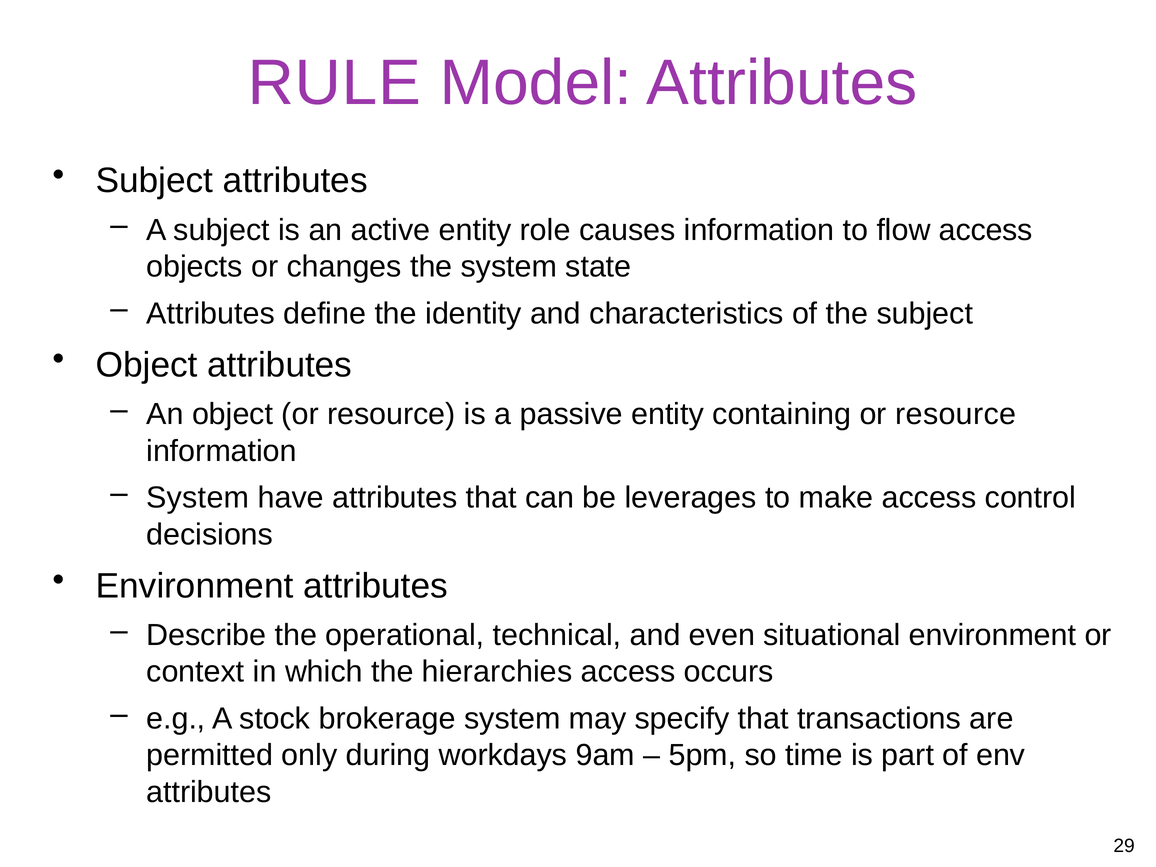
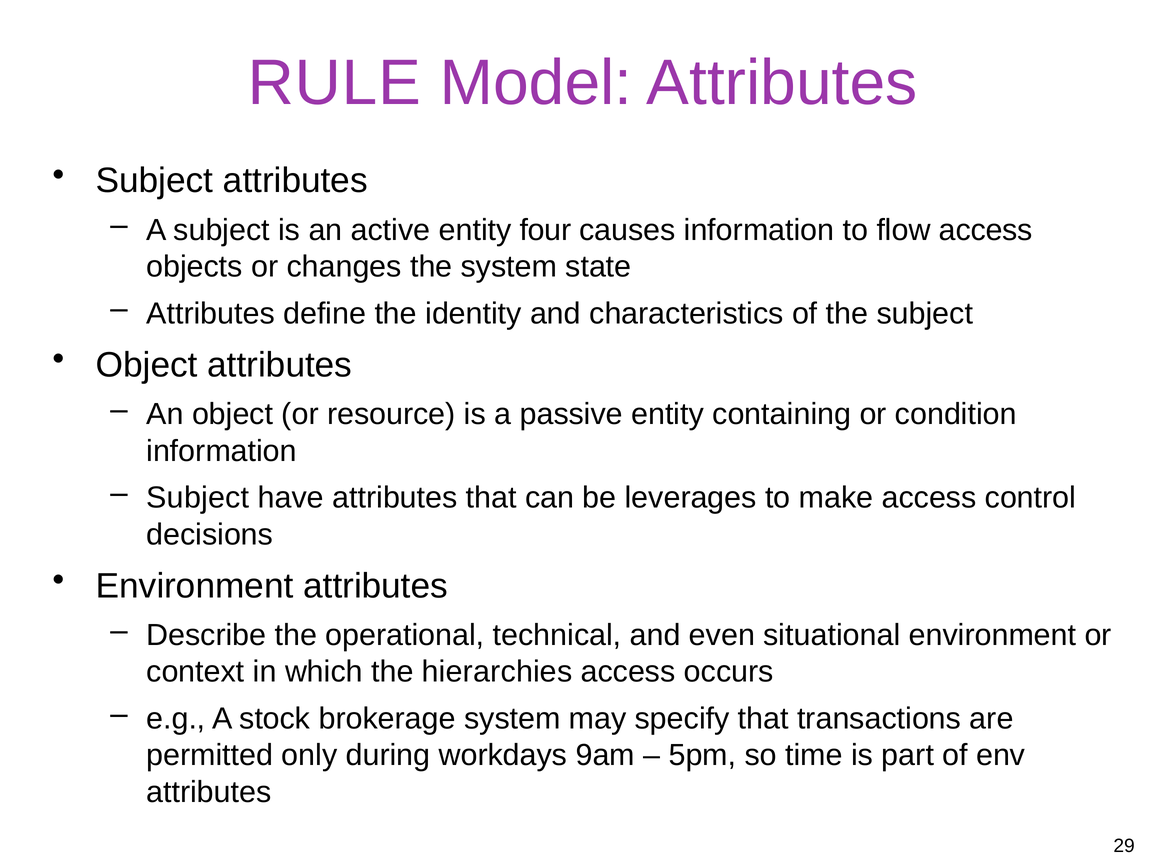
role: role -> four (545, 230)
containing or resource: resource -> condition (956, 414)
System: System -> Subject (198, 498)
